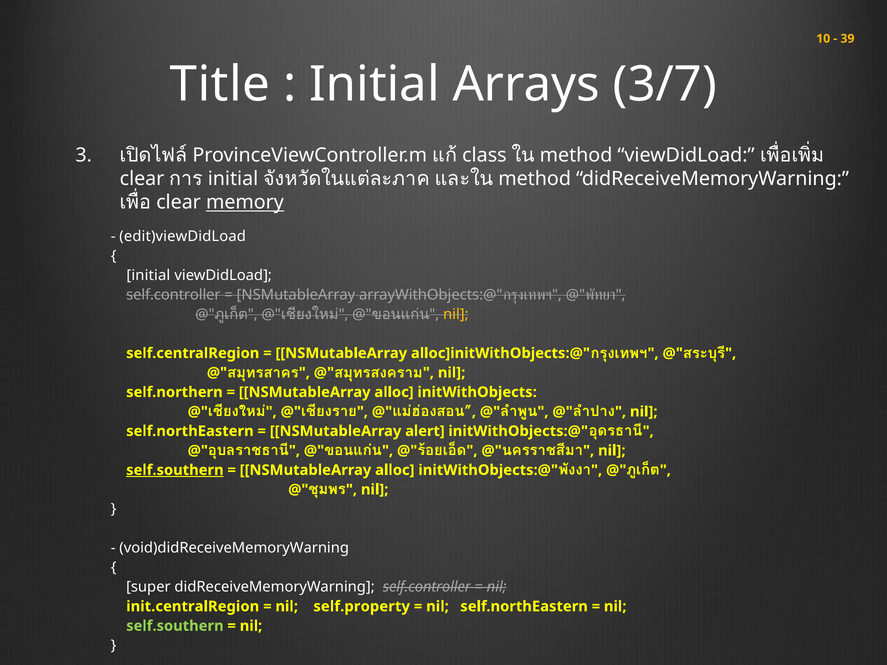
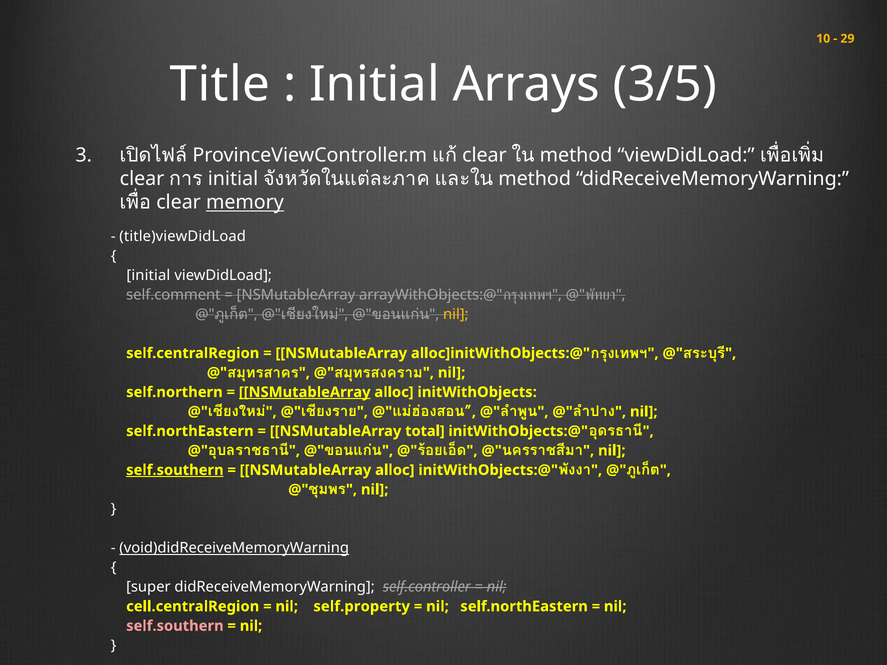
39: 39 -> 29 (847, 39)
3/7: 3/7 -> 3/5 (665, 84)
class: class -> clear (484, 155)
edit)viewDidLoad: edit)viewDidLoad -> title)viewDidLoad (183, 236)
self.controller: self.controller -> self.comment (173, 295)
NSMutableArray underline: none -> present (305, 392)
alert: alert -> total (425, 431)
void)didReceiveMemoryWarning underline: none -> present (234, 548)
init.centralRegion: init.centralRegion -> cell.centralRegion (193, 607)
self.southern colour: light green -> pink (175, 626)
